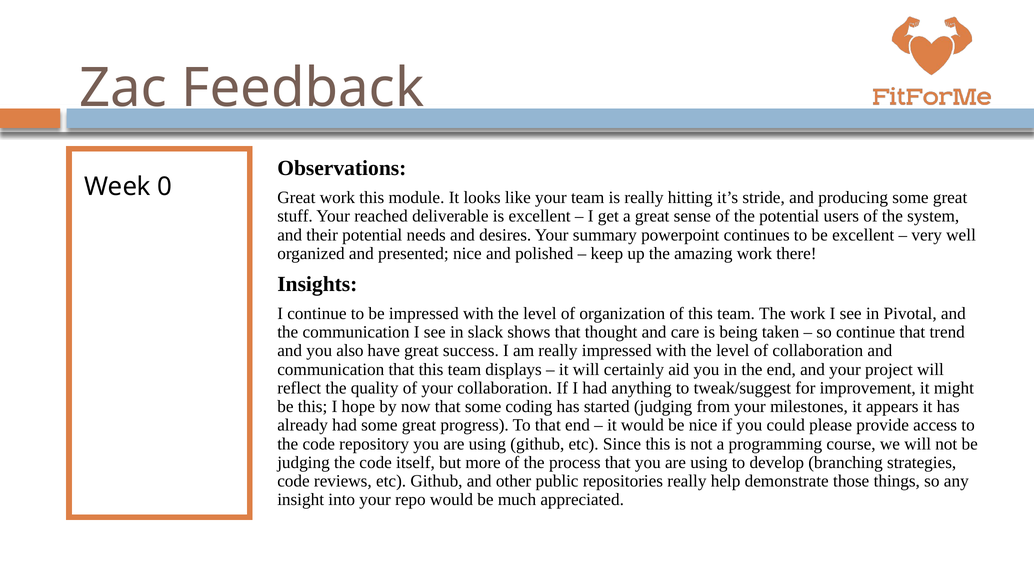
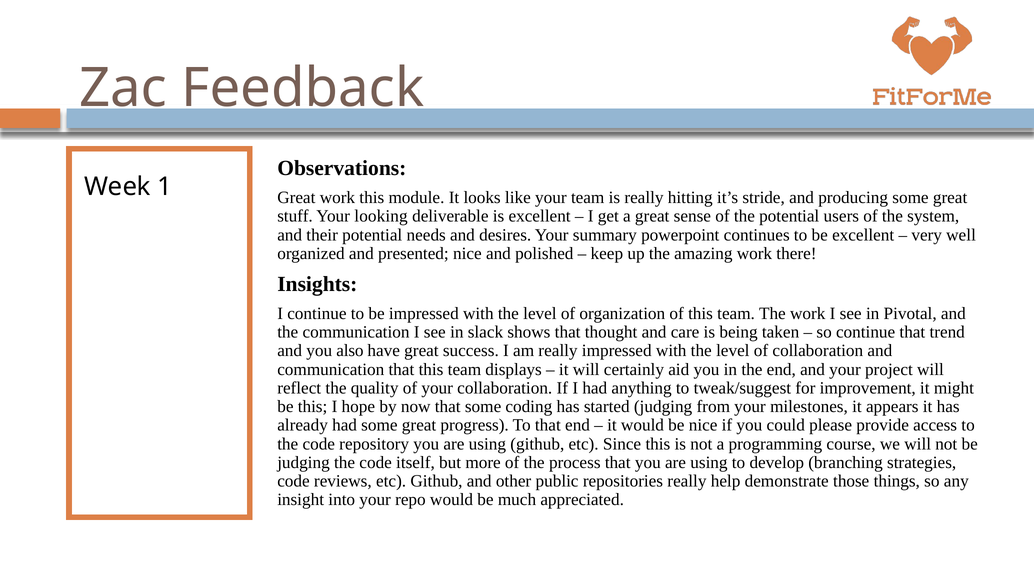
0: 0 -> 1 (165, 187)
reached: reached -> looking (381, 216)
